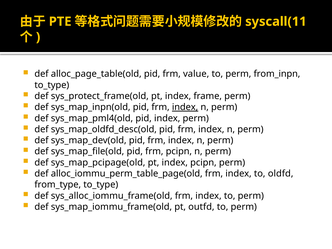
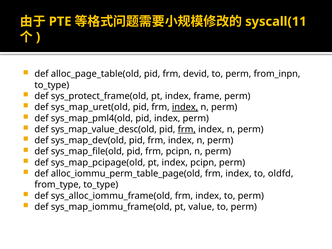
value: value -> devid (196, 74)
sys_map_inpn(old: sys_map_inpn(old -> sys_map_uret(old (91, 107)
sys_map_oldfd_desc(old: sys_map_oldfd_desc(old -> sys_map_value_desc(old (104, 129)
frm underline: none -> present (187, 129)
outfd: outfd -> value (201, 207)
